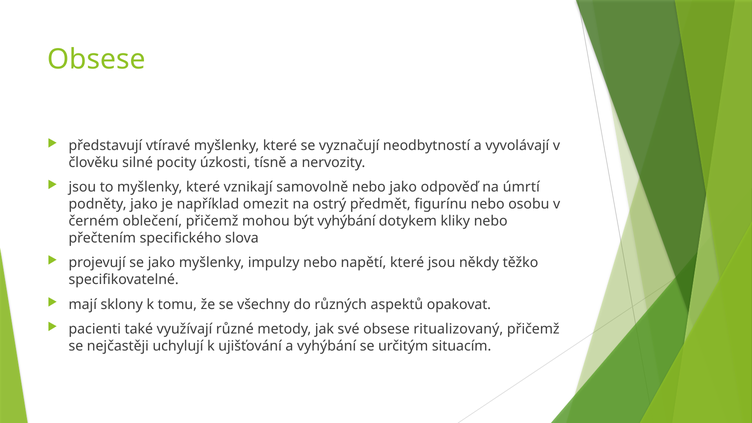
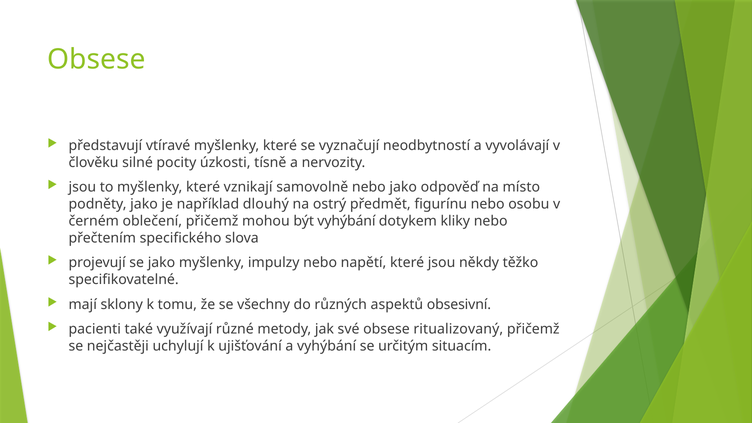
úmrtí: úmrtí -> místo (521, 187)
omezit: omezit -> dlouhý (266, 204)
opakovat: opakovat -> obsesivní (459, 304)
